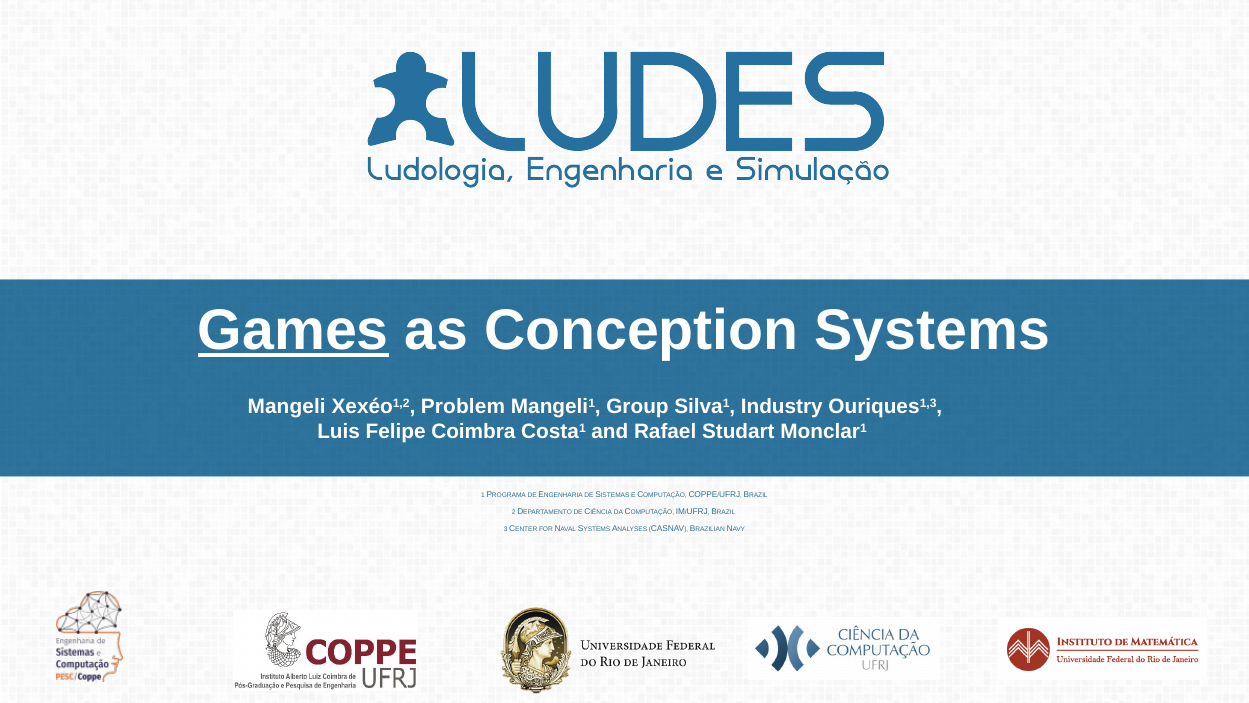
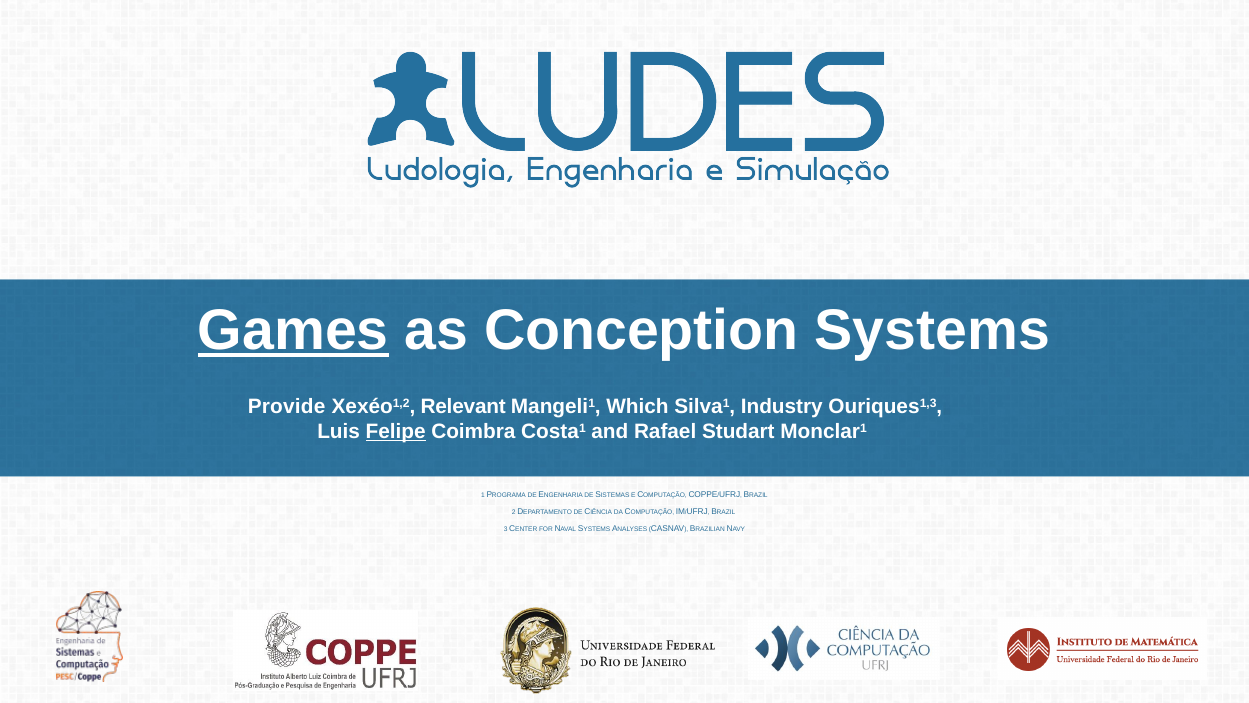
Mangeli: Mangeli -> Provide (287, 406)
Problem: Problem -> Relevant (463, 406)
Group: Group -> Which (637, 406)
Felipe underline: none -> present (396, 431)
